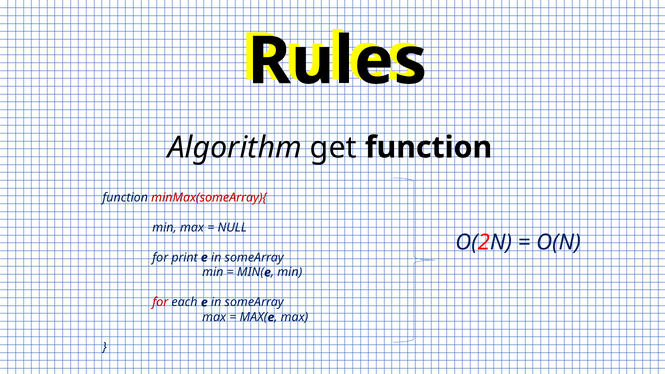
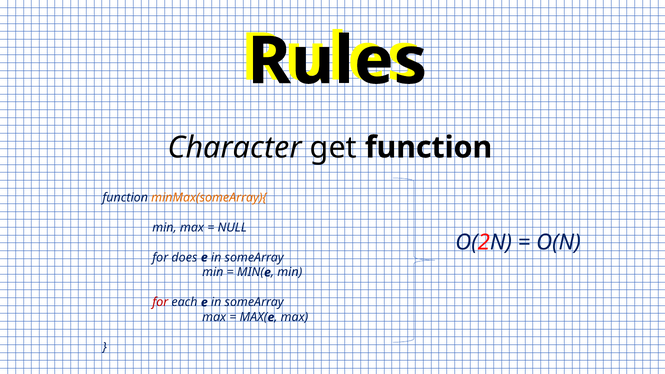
Algorithm: Algorithm -> Character (235, 147)
minMax(someArray){ colour: red -> orange (209, 198)
print: print -> does (184, 257)
